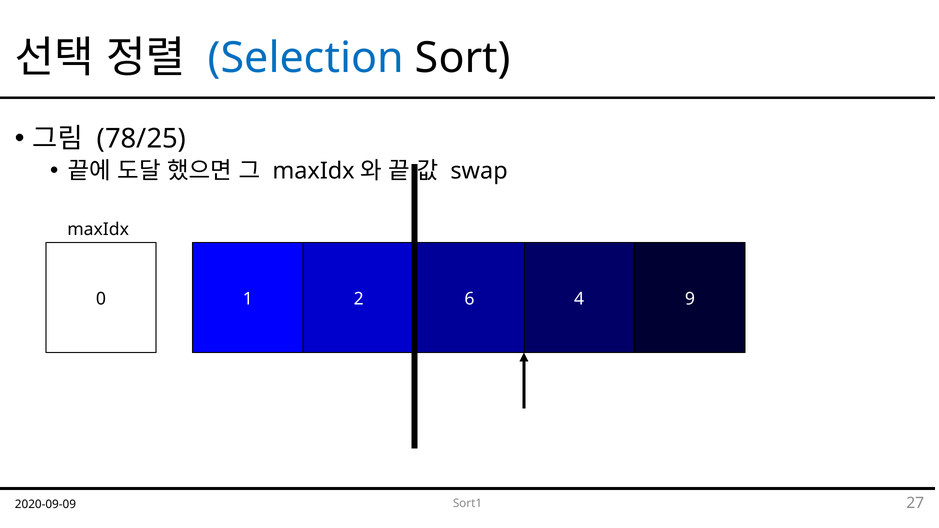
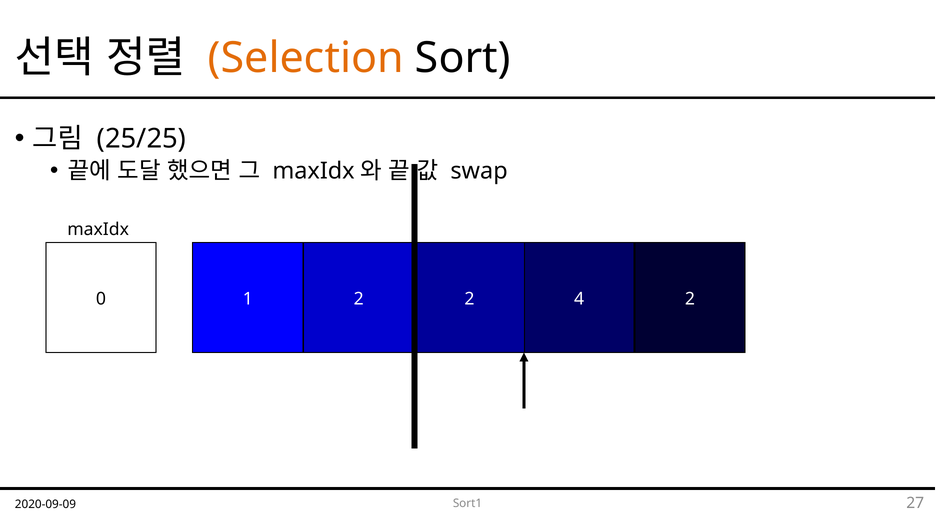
Selection colour: blue -> orange (306, 58)
78/25: 78/25 -> 25/25 (141, 139)
1 6: 6 -> 2 (470, 299)
9: 9 -> 2 (690, 299)
